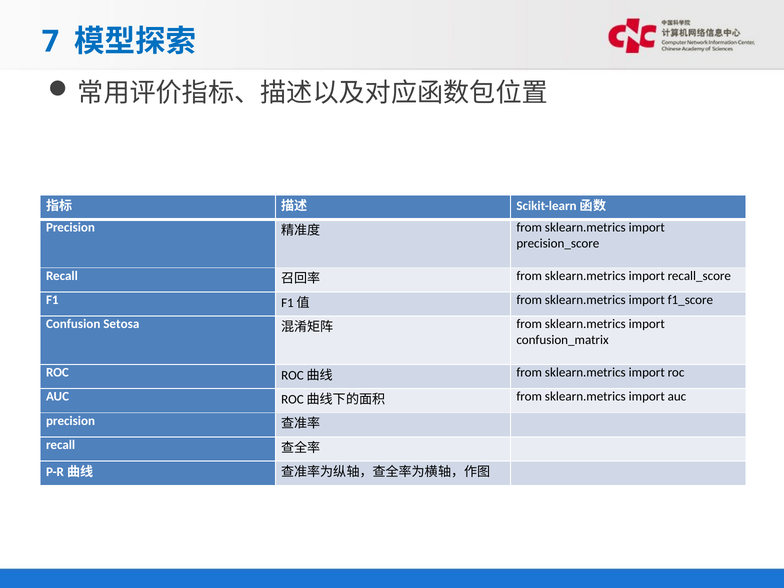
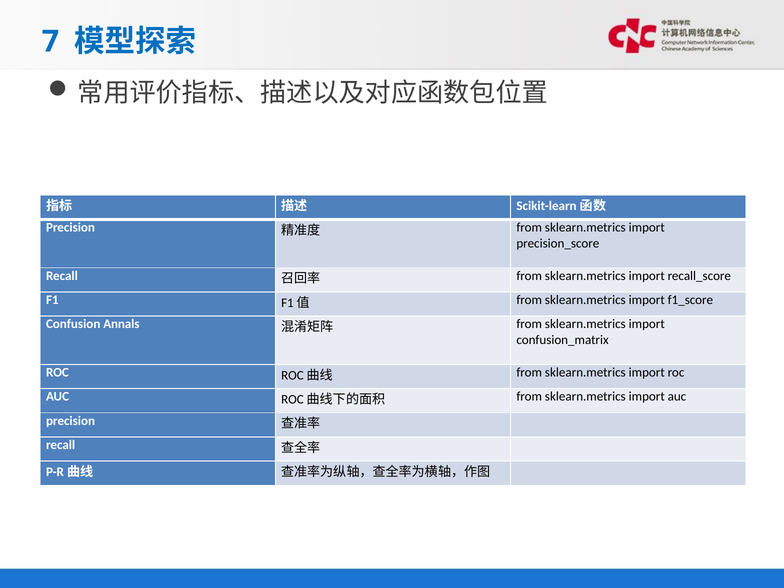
Setosa: Setosa -> Annals (121, 324)
